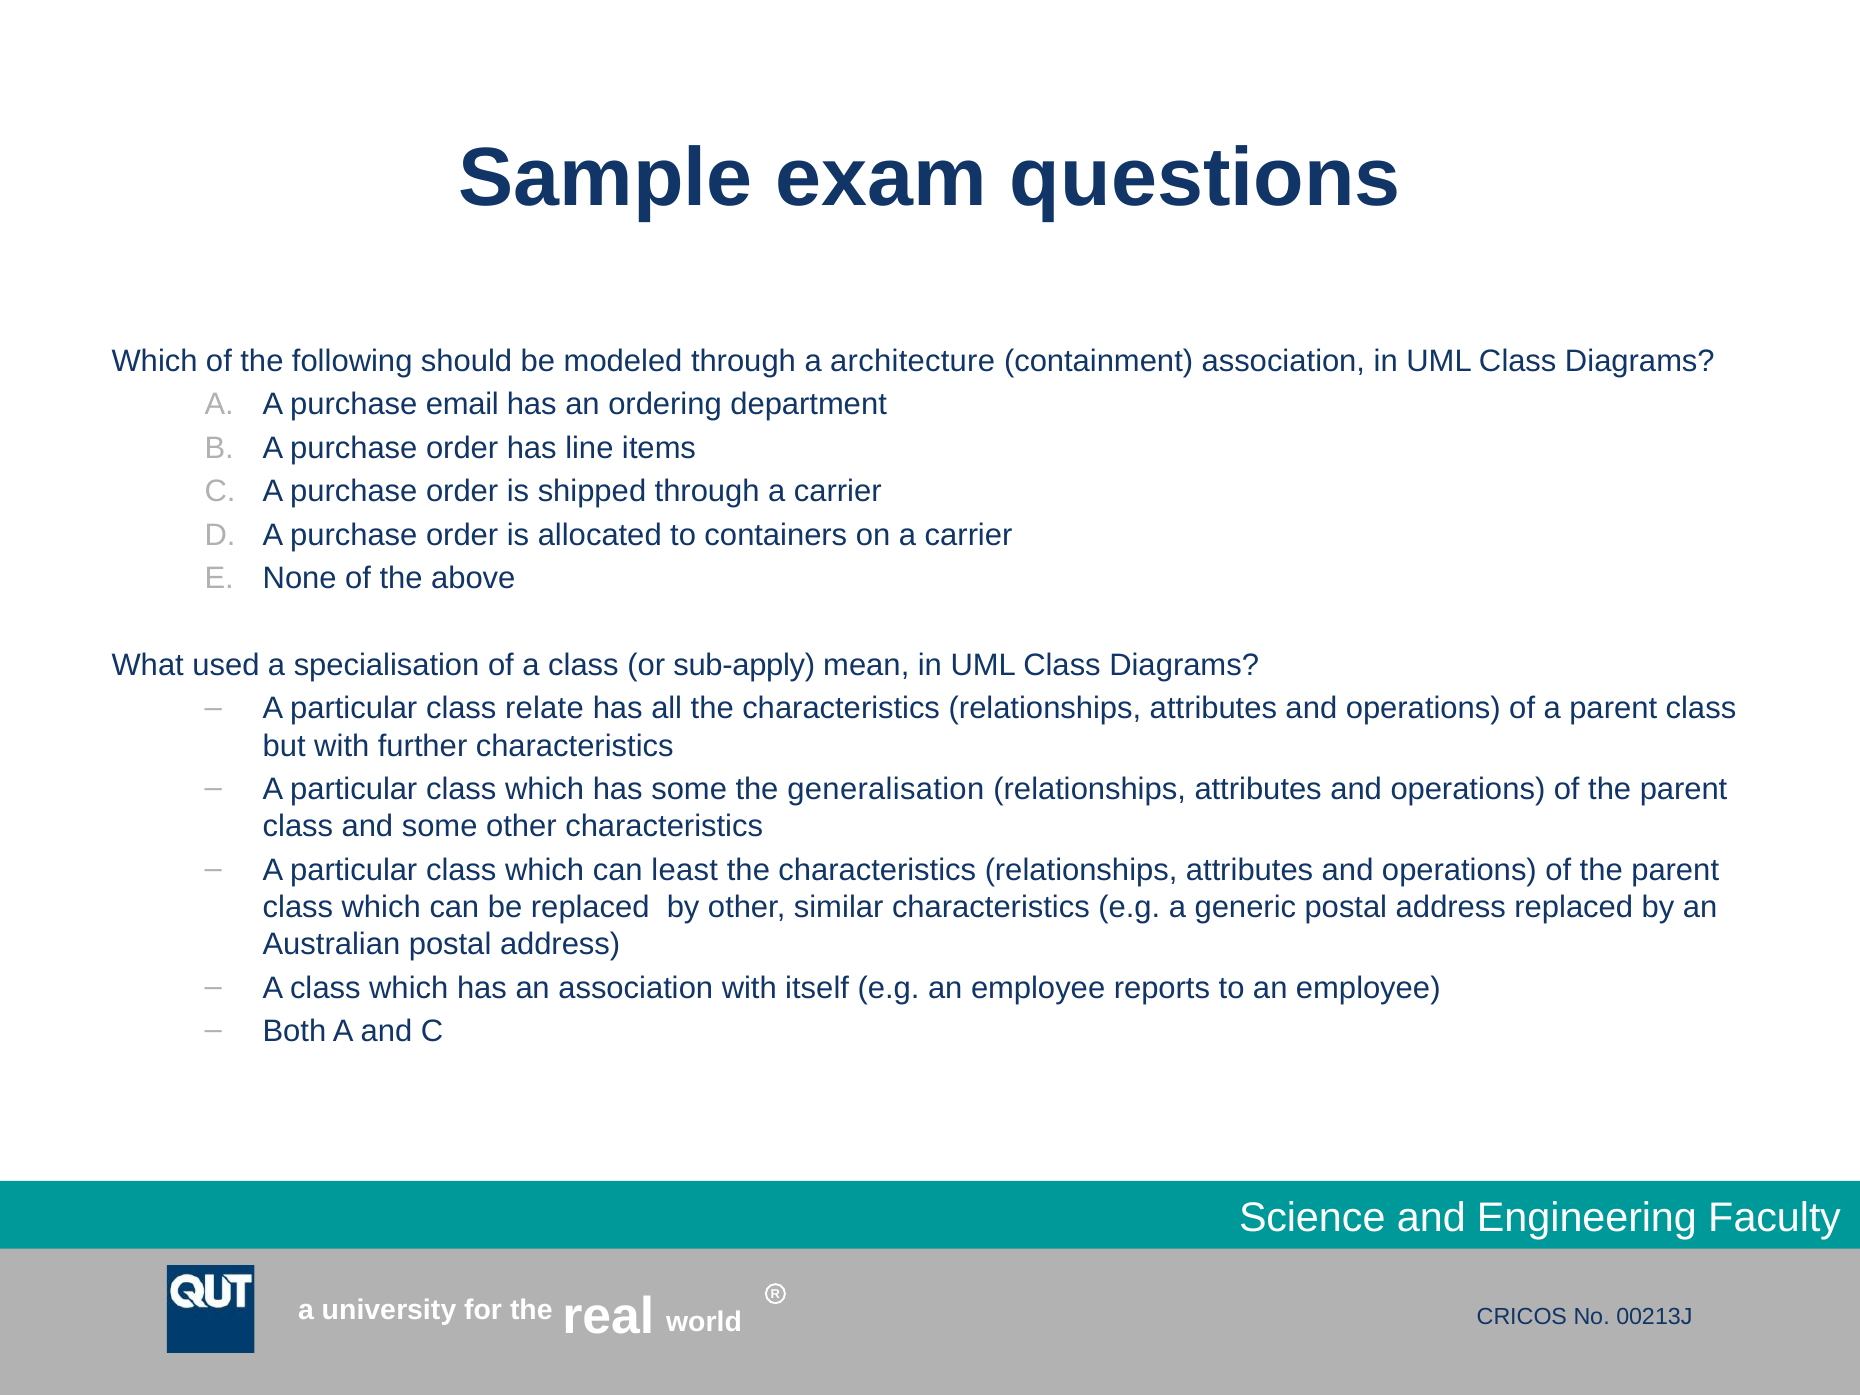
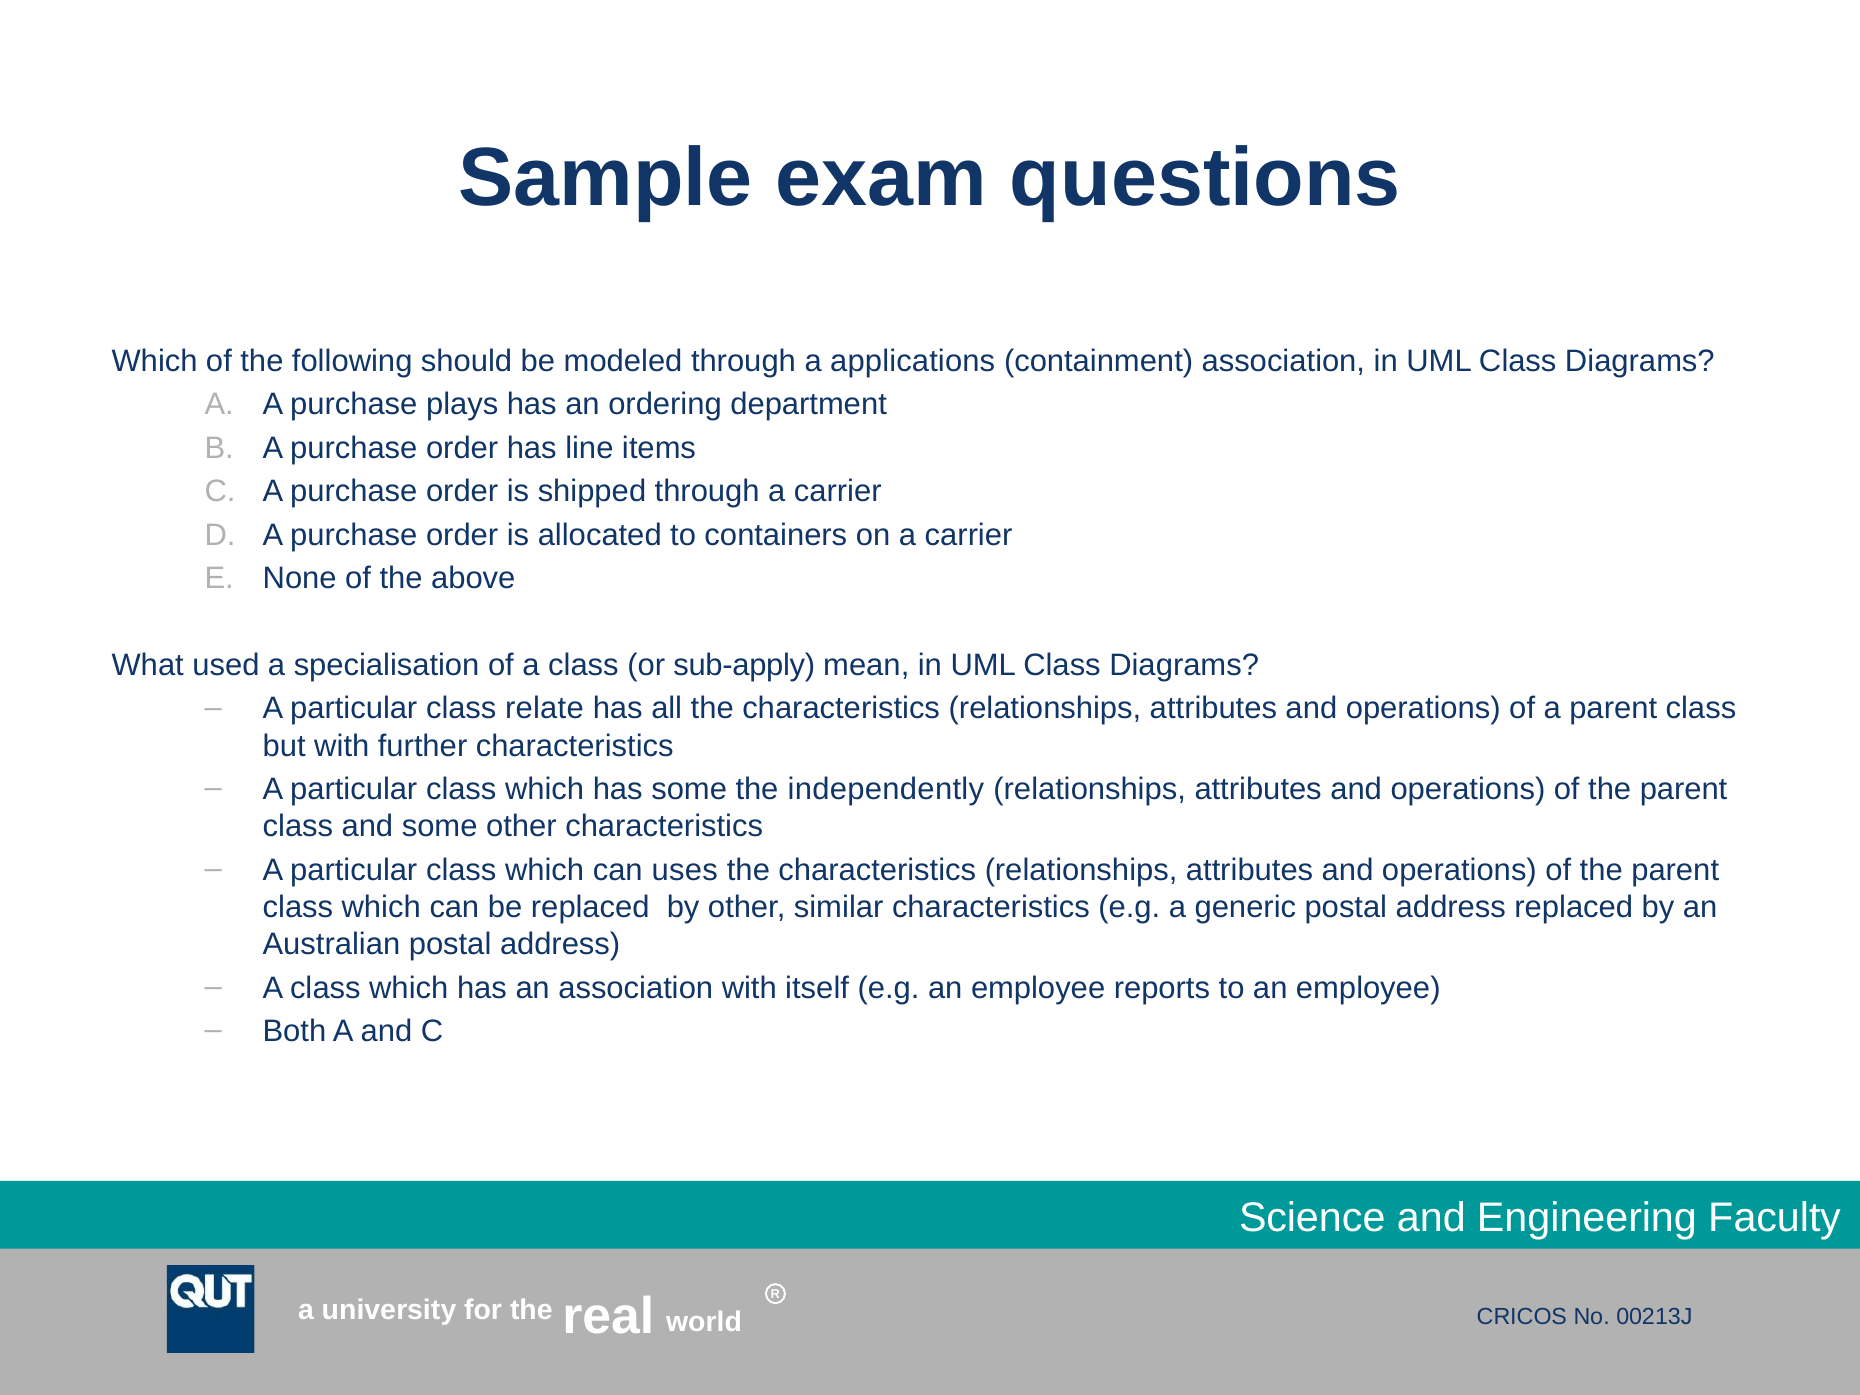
architecture: architecture -> applications (913, 361)
email: email -> plays (462, 405)
generalisation: generalisation -> independently (886, 789)
least: least -> uses (685, 870)
